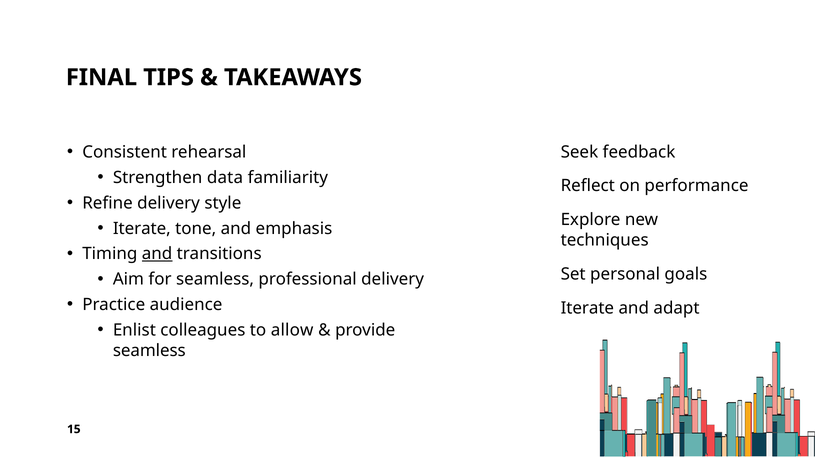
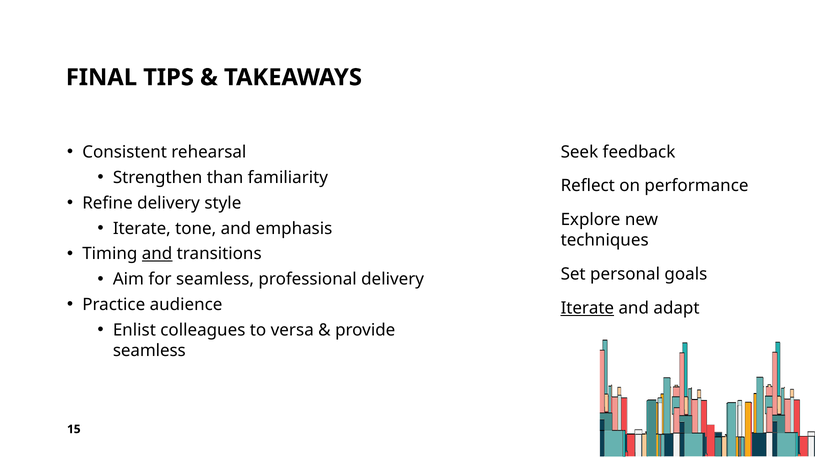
data: data -> than (225, 178)
Iterate underline: none -> present (587, 308)
allow: allow -> versa (292, 331)
